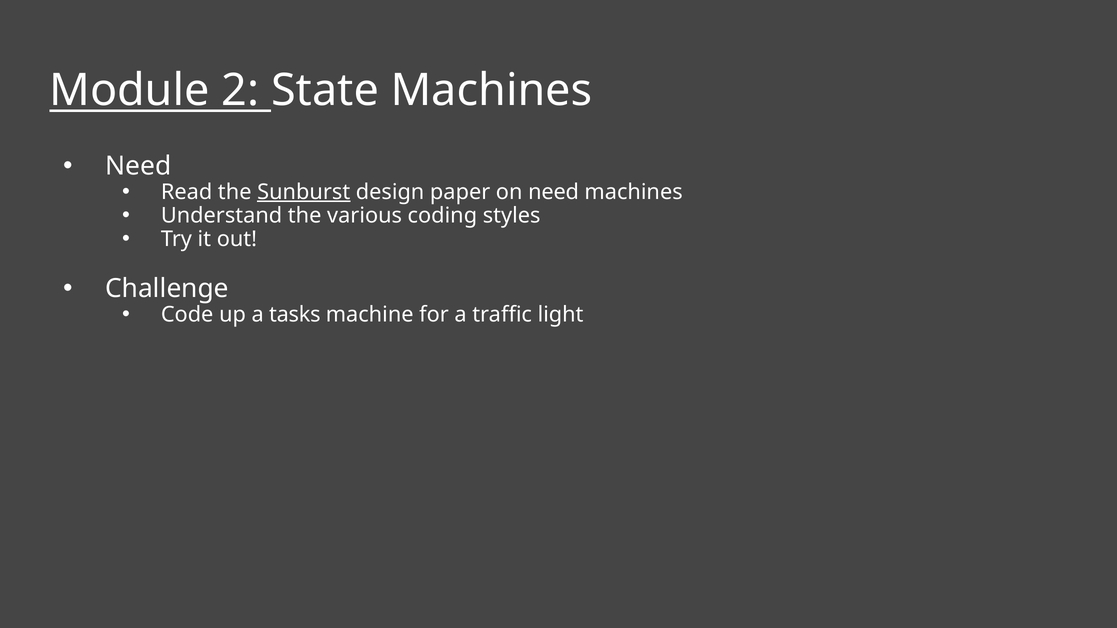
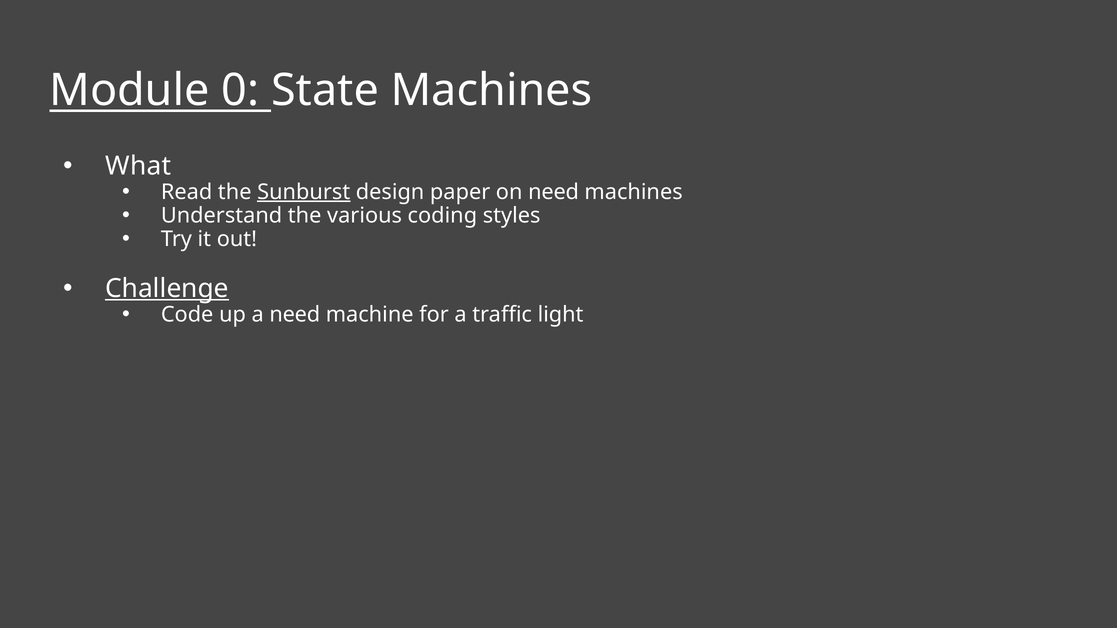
2: 2 -> 0 (240, 90)
Need: Need -> What (138, 166)
Challenge underline: none -> present (167, 289)
a tasks: tasks -> need (295, 315)
